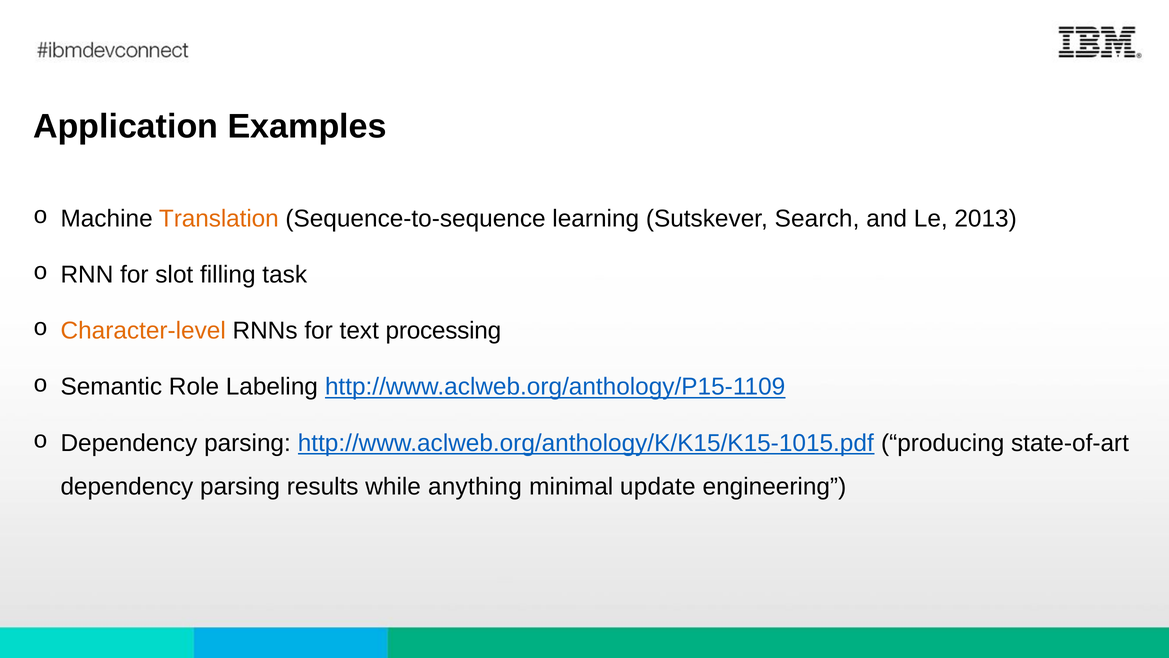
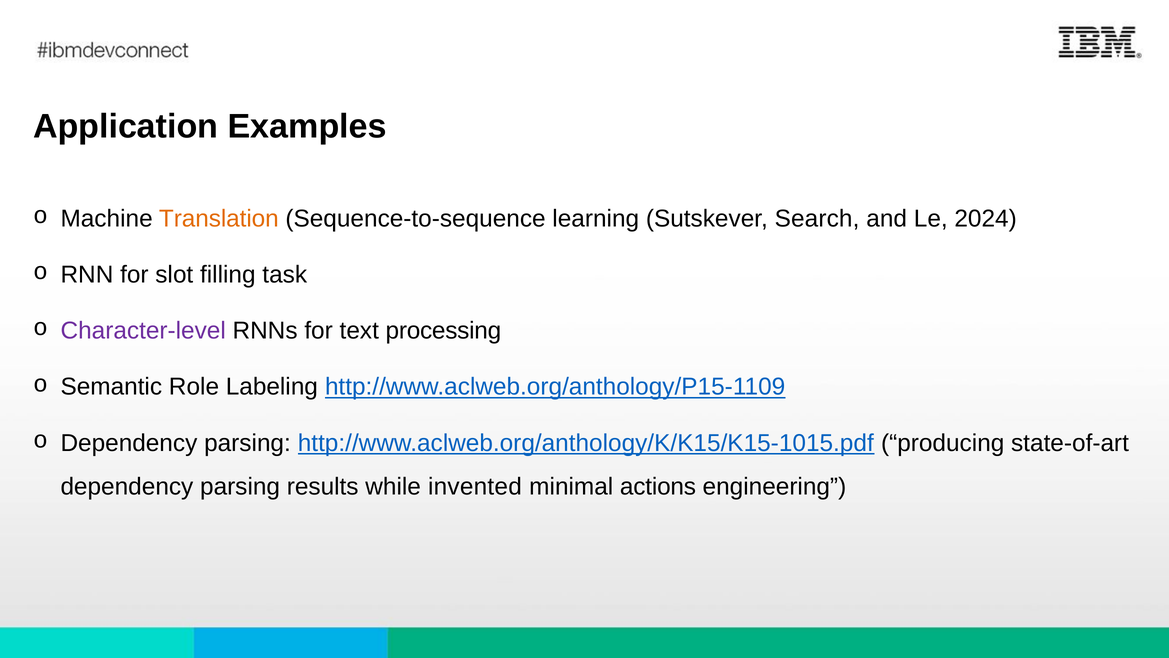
2013: 2013 -> 2024 (986, 218)
Character-level colour: orange -> purple (143, 331)
anything: anything -> invented (475, 487)
update: update -> actions (658, 487)
